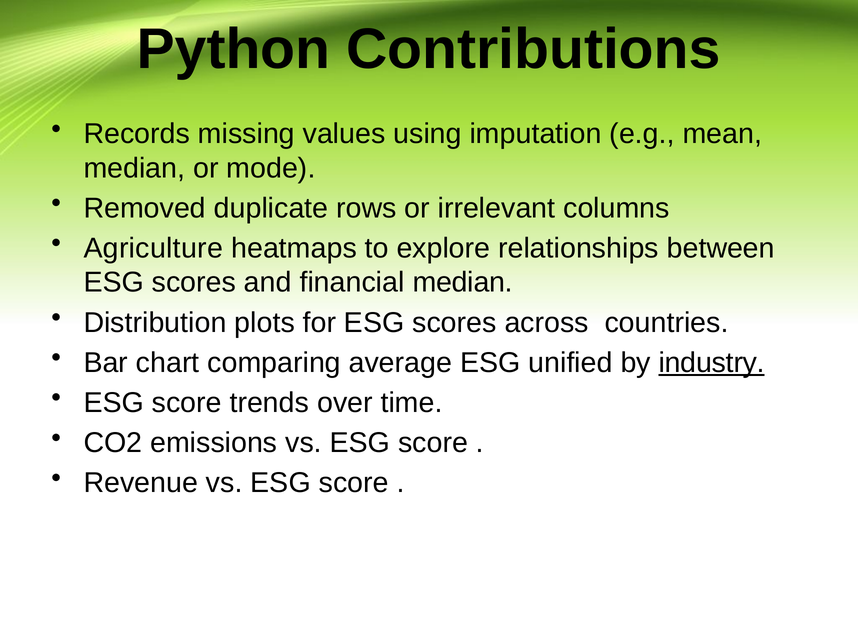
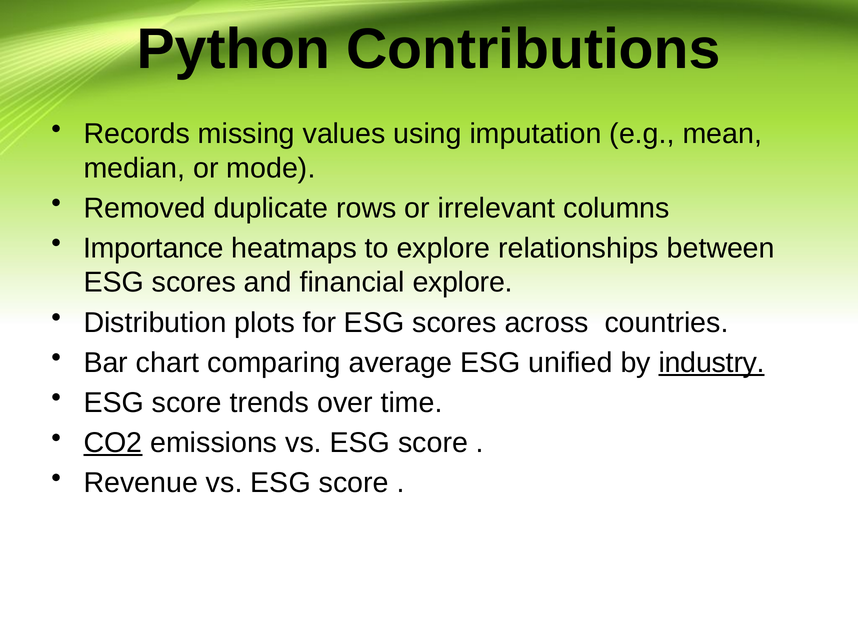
Agriculture: Agriculture -> Importance (154, 248)
financial median: median -> explore (463, 282)
CO2 underline: none -> present (113, 442)
